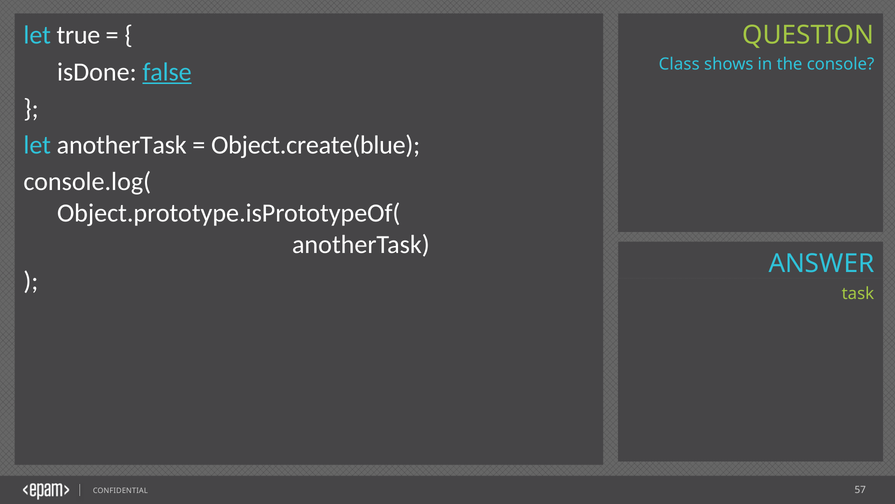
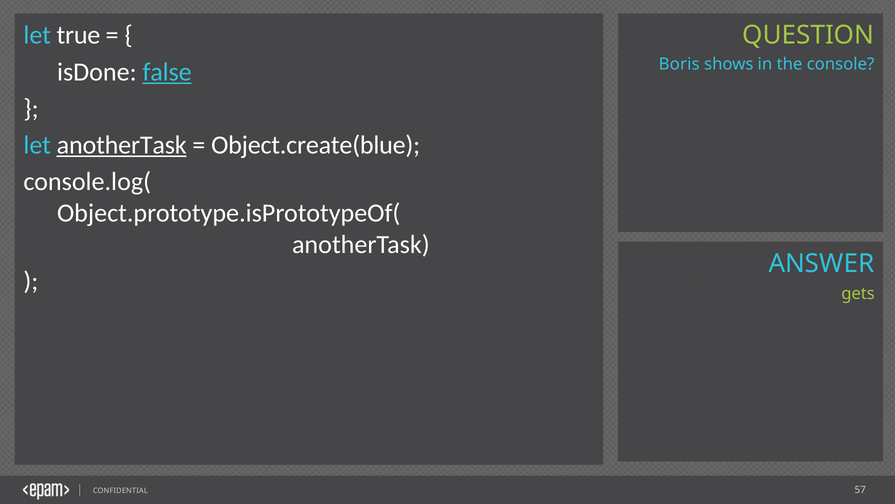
Class: Class -> Boris (679, 64)
anotherTask underline: none -> present (122, 145)
task: task -> gets (858, 294)
